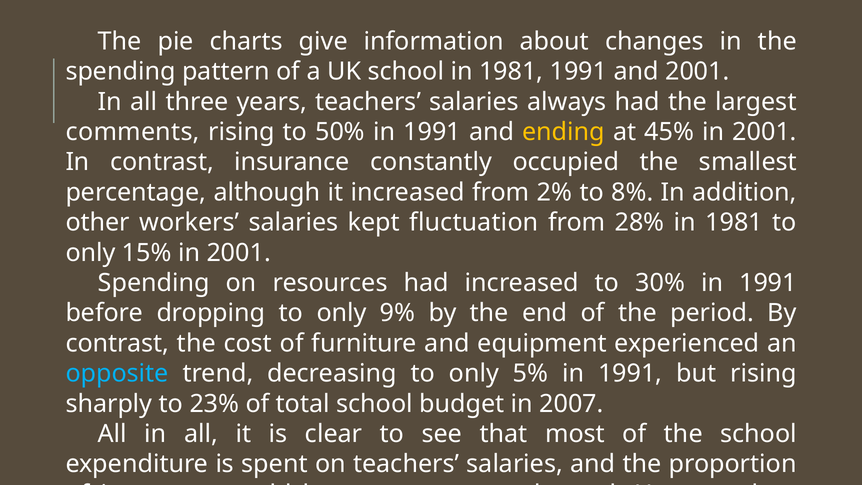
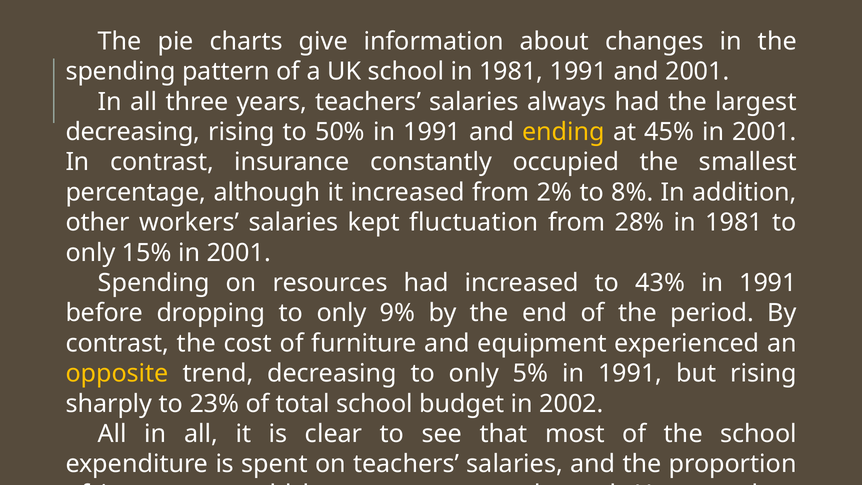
comments: comments -> decreasing (133, 132)
30%: 30% -> 43% (660, 283)
opposite colour: light blue -> yellow (117, 373)
2007: 2007 -> 2002 (571, 404)
